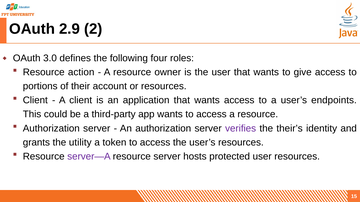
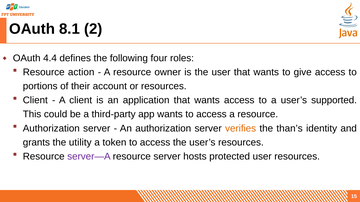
2.9: 2.9 -> 8.1 (69, 29)
3.0: 3.0 -> 4.4 (50, 58)
endpoints: endpoints -> supported (334, 100)
verifies colour: purple -> orange (241, 129)
their’s: their’s -> than’s (290, 129)
